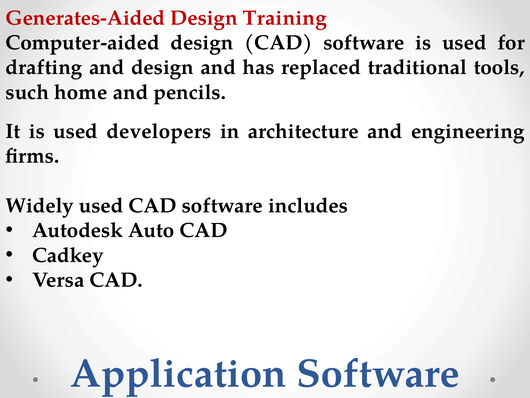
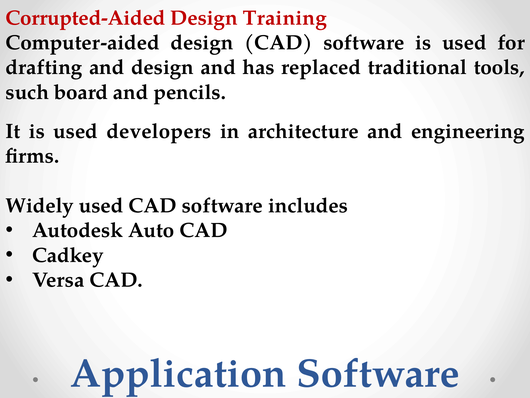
Generates-Aided: Generates-Aided -> Corrupted-Aided (85, 18)
home: home -> board (81, 92)
